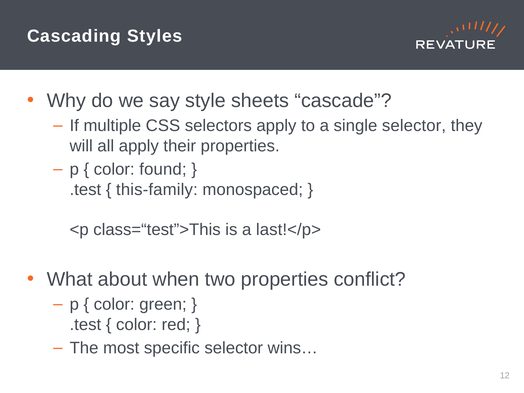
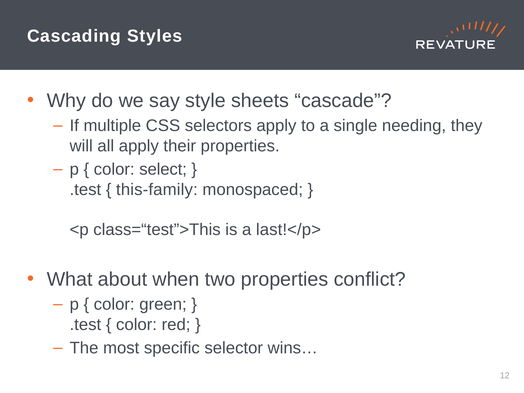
single selector: selector -> needing (414, 126)
found: found -> select (163, 169)
